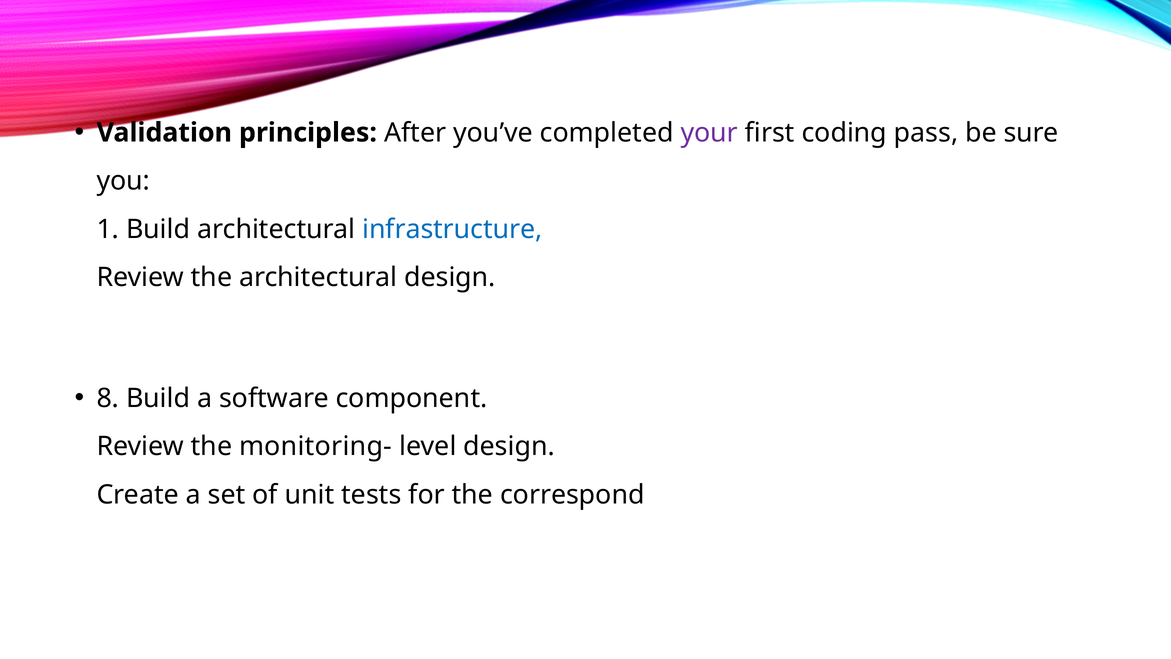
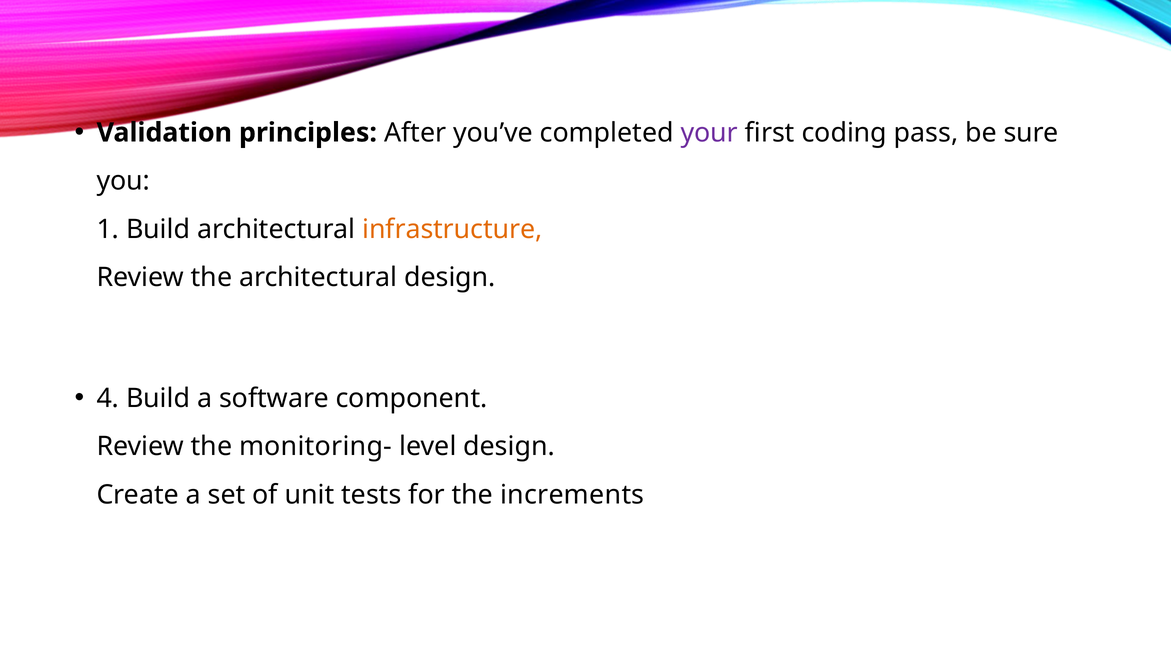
infrastructure colour: blue -> orange (452, 229)
8: 8 -> 4 (108, 398)
correspond: correspond -> increments (572, 495)
